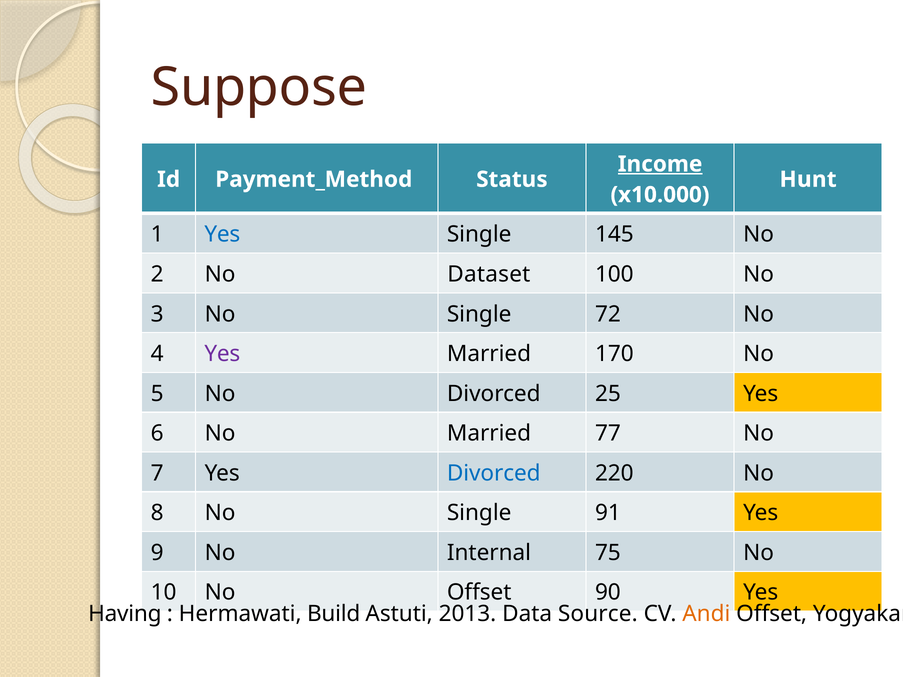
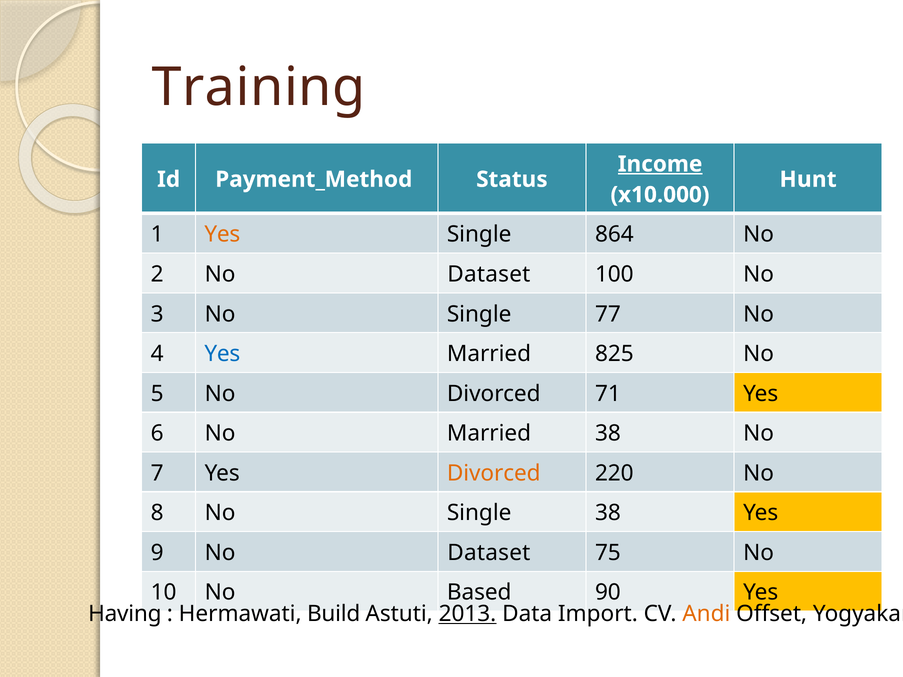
Suppose: Suppose -> Training (259, 87)
Yes colour: blue -> orange (222, 235)
145: 145 -> 864 (614, 235)
72: 72 -> 77 (608, 314)
Yes colour: purple -> blue (222, 354)
170: 170 -> 825 (614, 354)
25: 25 -> 71 (608, 394)
Married 77: 77 -> 38 (608, 434)
Divorced colour: blue -> orange (494, 473)
Single 91: 91 -> 38 (608, 513)
9 No Internal: Internal -> Dataset (489, 553)
No Offset: Offset -> Based (479, 593)
2013 underline: none -> present (467, 614)
Source: Source -> Import (598, 614)
